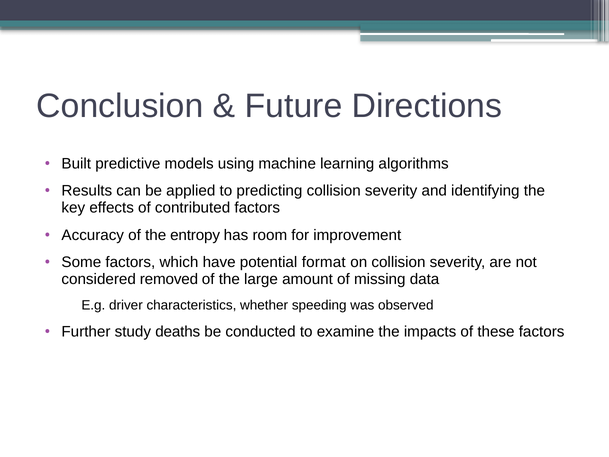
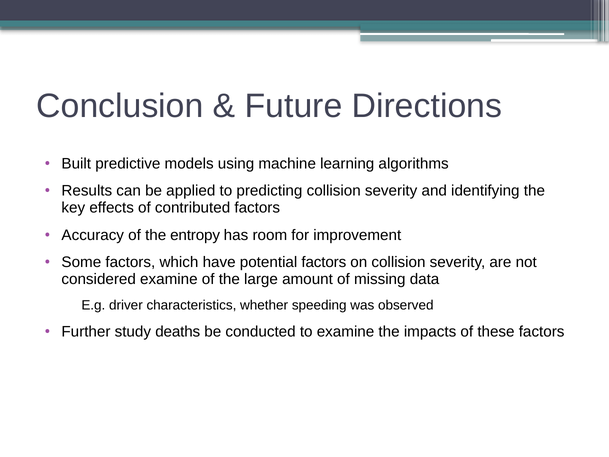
potential format: format -> factors (324, 262)
considered removed: removed -> examine (169, 279)
